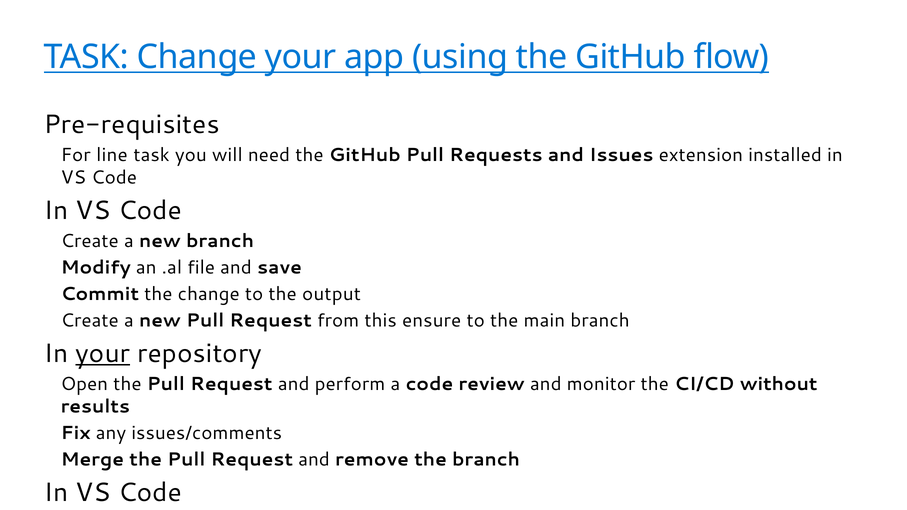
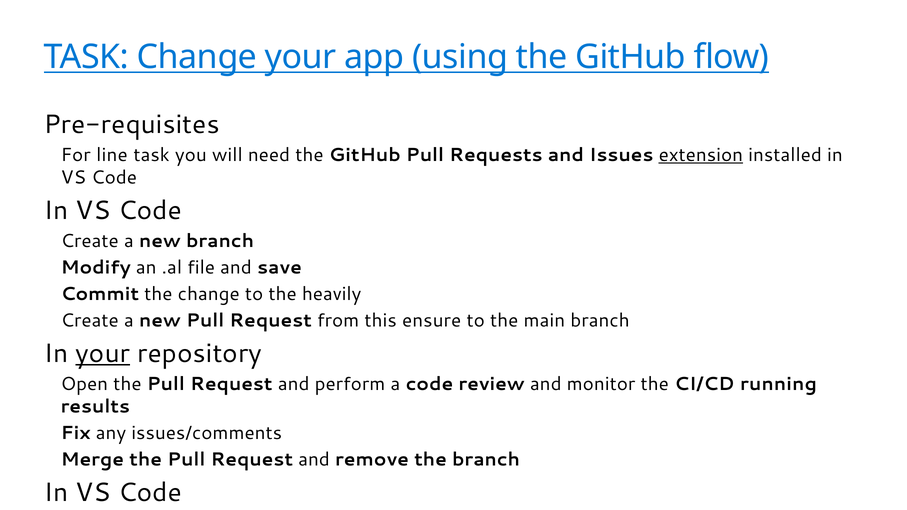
extension underline: none -> present (701, 155)
output: output -> heavily (332, 294)
without: without -> running (778, 384)
